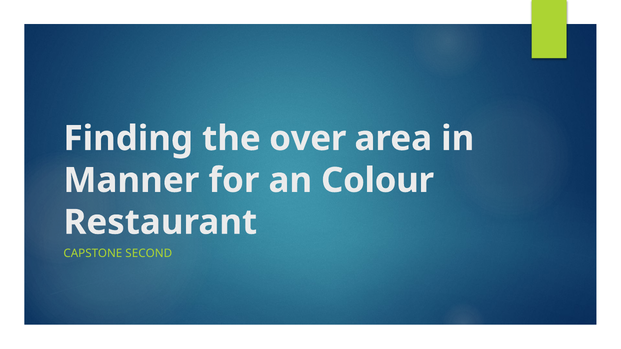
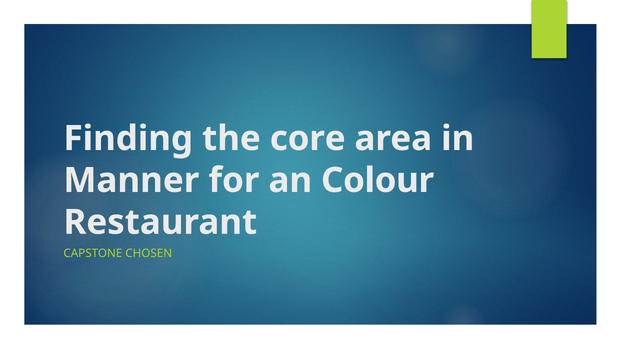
over: over -> core (308, 139)
SECOND: SECOND -> CHOSEN (149, 253)
